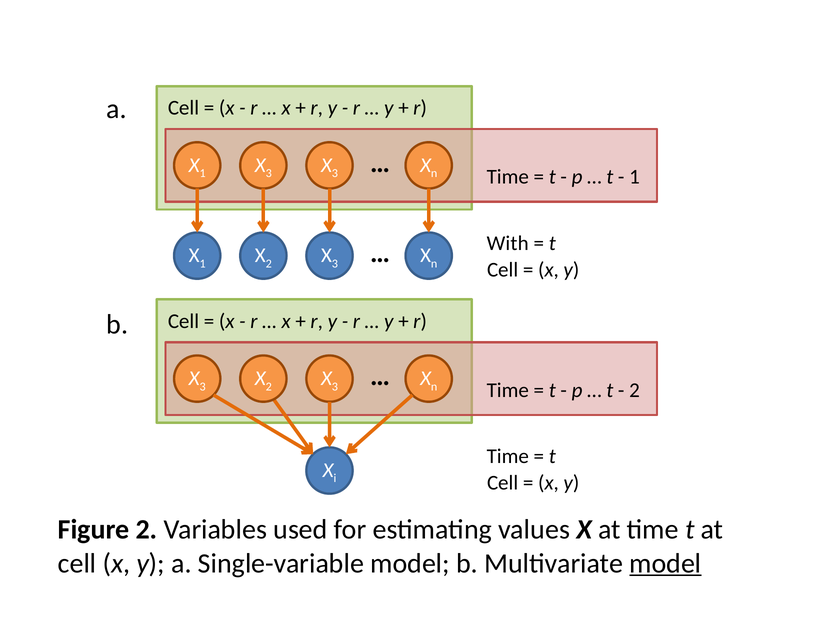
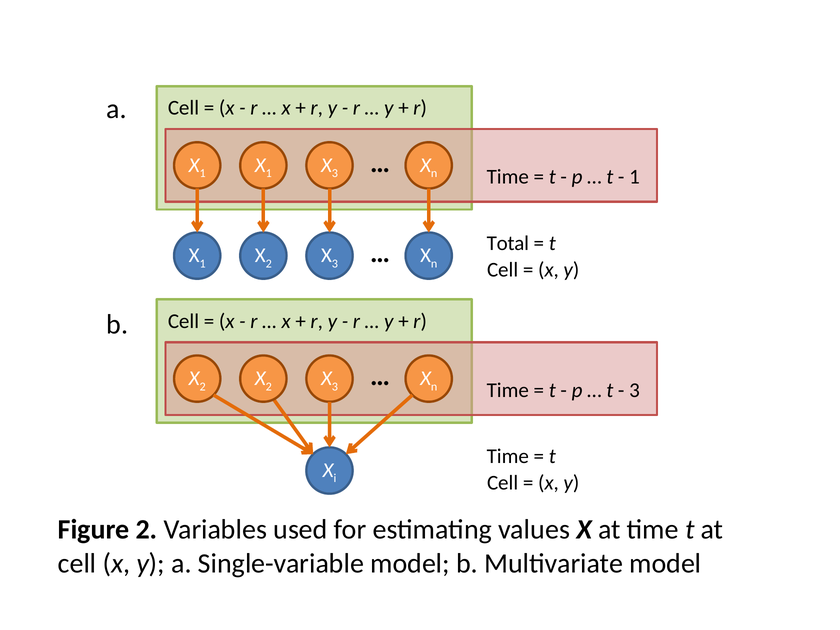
1 X 3: 3 -> 1 (269, 173)
With: With -> Total (508, 243)
2: 2 -> 3 (634, 390)
3: 3 -> 2 (203, 387)
model underline: present -> none (665, 563)
